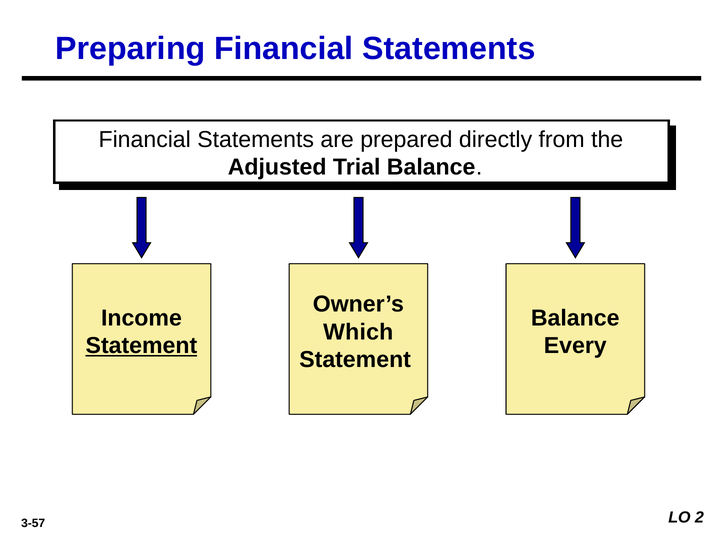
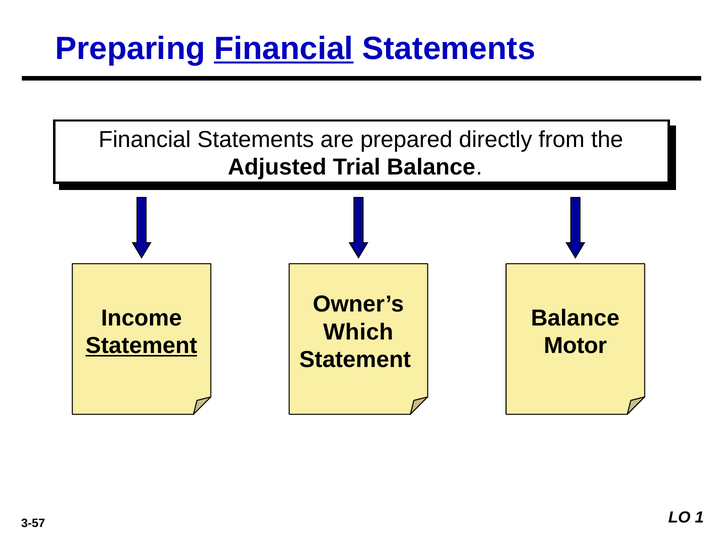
Financial underline: none -> present (284, 49)
Every: Every -> Motor (575, 346)
2: 2 -> 1 (699, 518)
